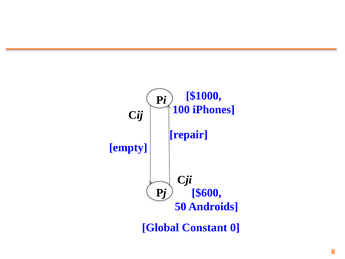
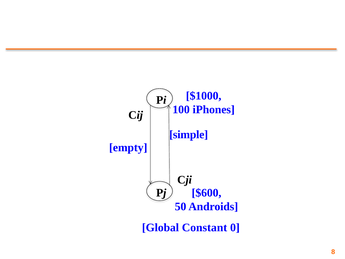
repair: repair -> simple (189, 134)
